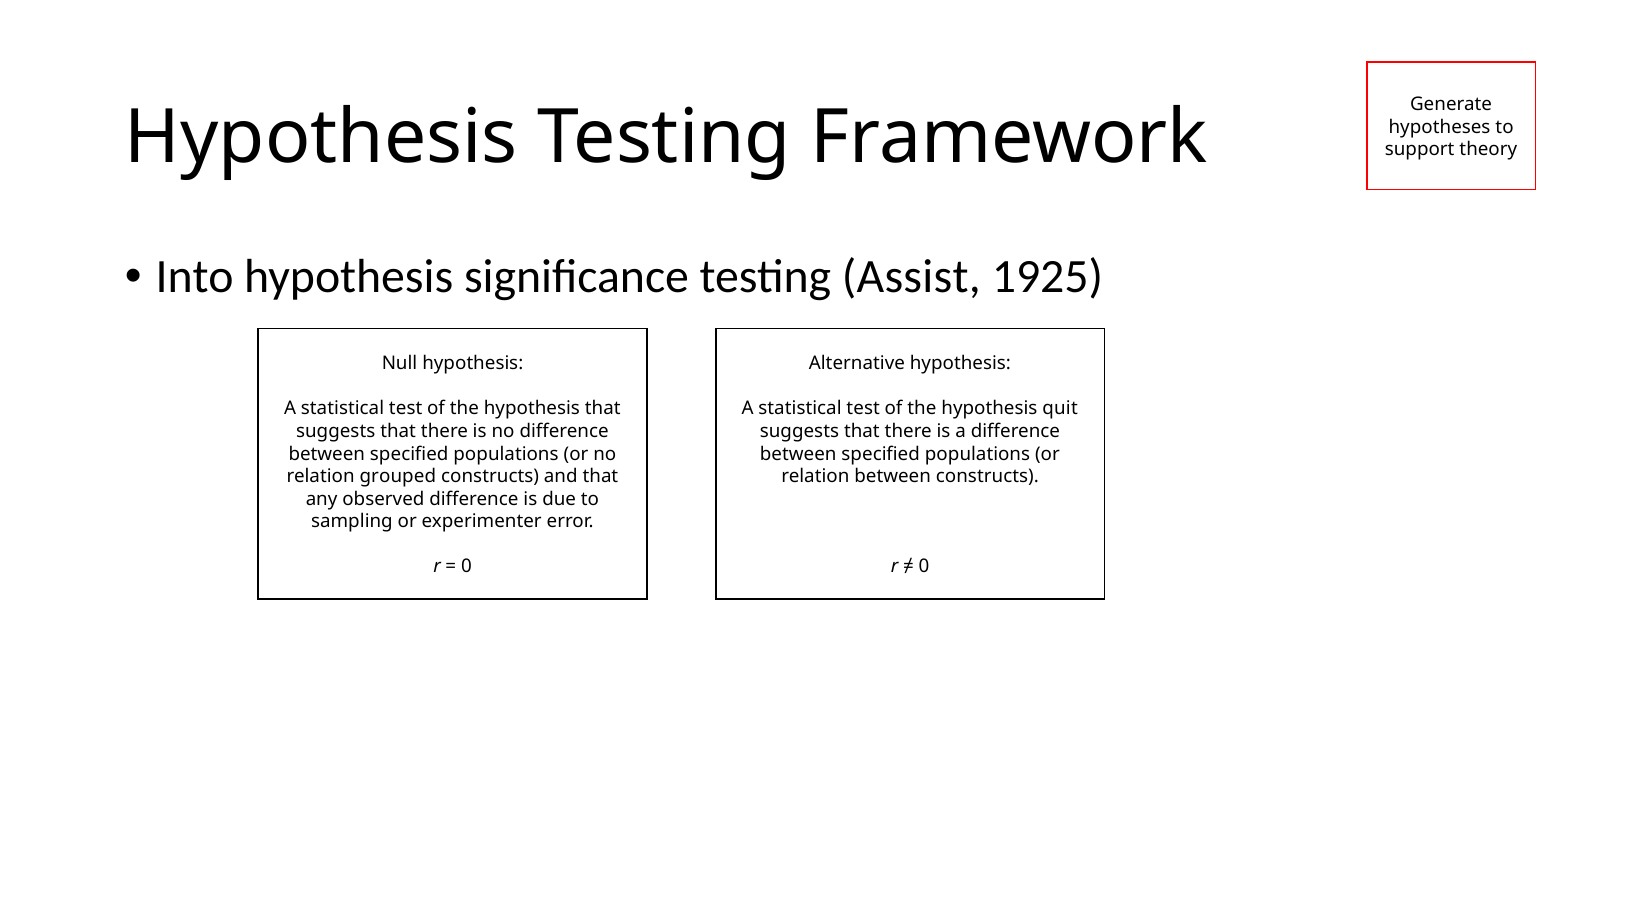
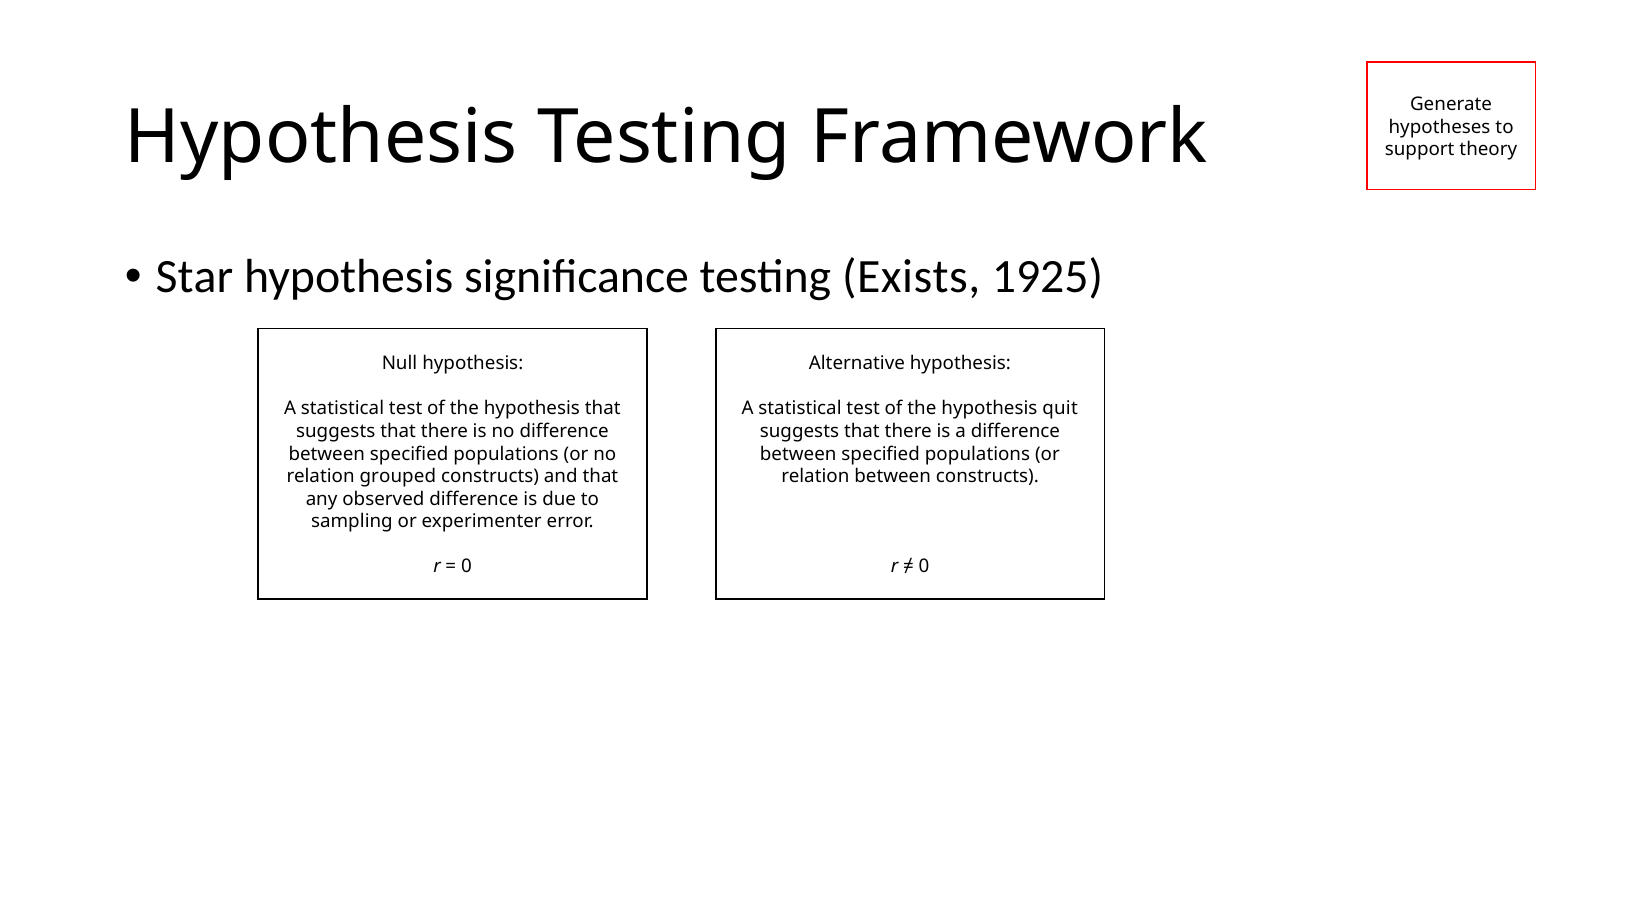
Into: Into -> Star (195, 277)
Assist: Assist -> Exists (911, 277)
